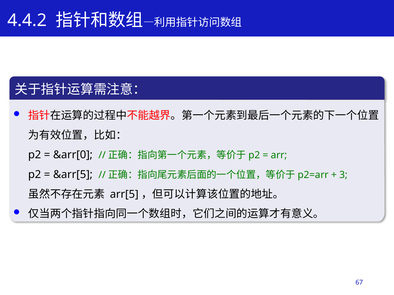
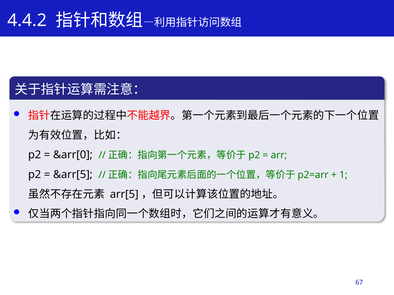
3: 3 -> 1 (343, 175)
